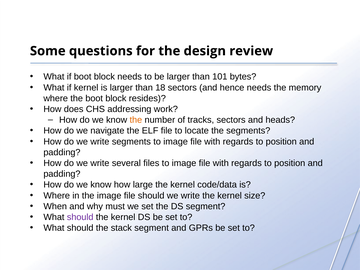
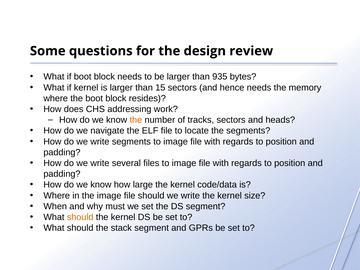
101: 101 -> 935 (220, 77)
18: 18 -> 15 (160, 88)
should colour: purple -> orange (80, 217)
